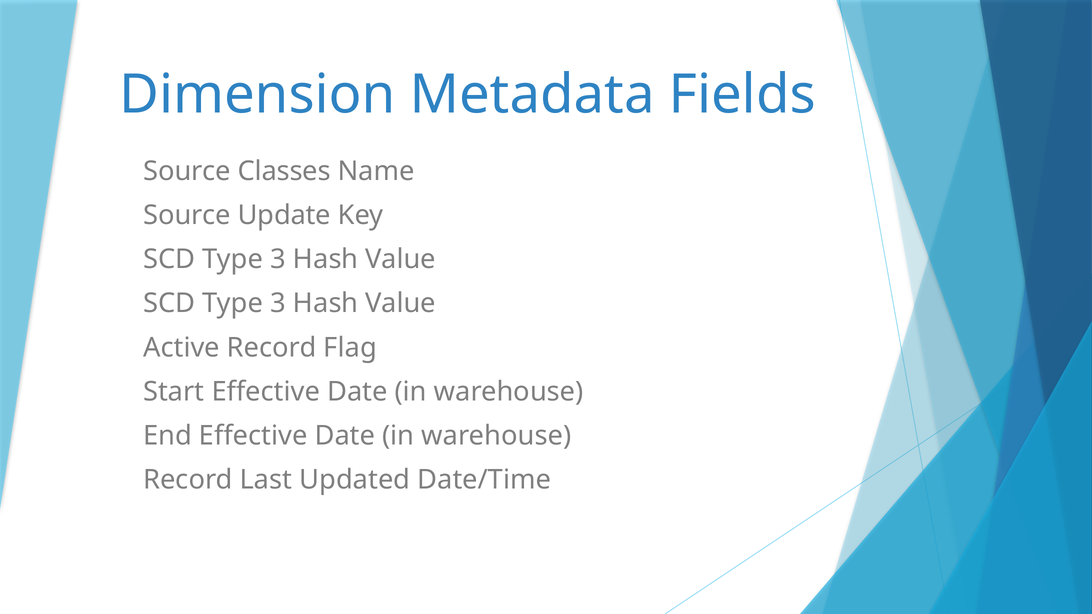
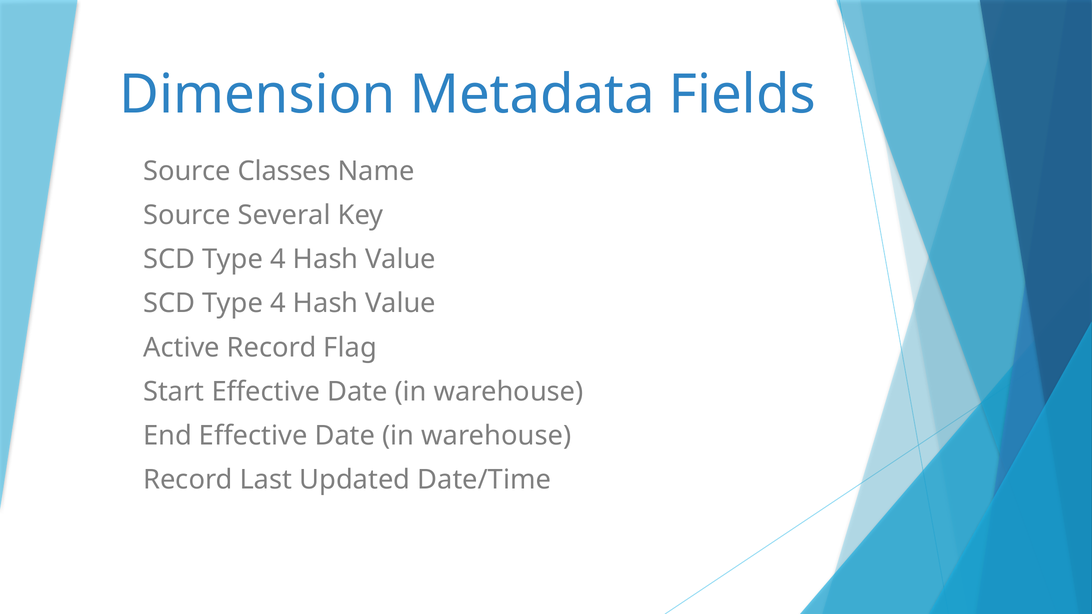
Update: Update -> Several (284, 215)
3: 3 -> 4 (278, 259)
3: 3 -> 4 (278, 304)
